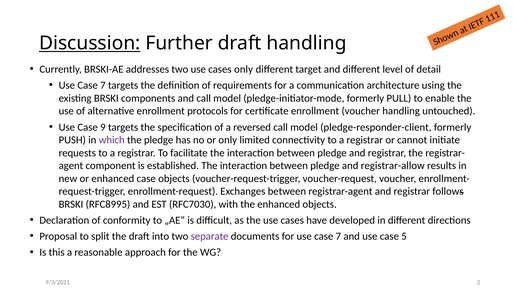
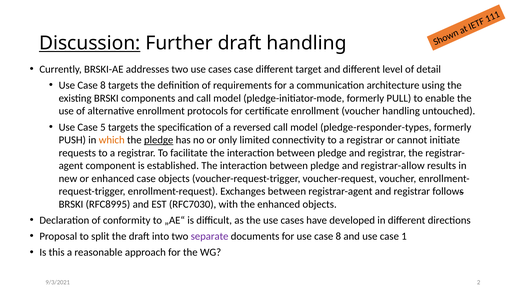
cases only: only -> case (244, 69)
7: 7 -> 8 (103, 85)
9: 9 -> 5 (103, 127)
pledge-responder-client: pledge-responder-client -> pledge-responder-types (376, 127)
which colour: purple -> orange (112, 140)
pledge underline: none -> present (159, 140)
for use case 7: 7 -> 8 (338, 236)
case 5: 5 -> 1 (404, 236)
